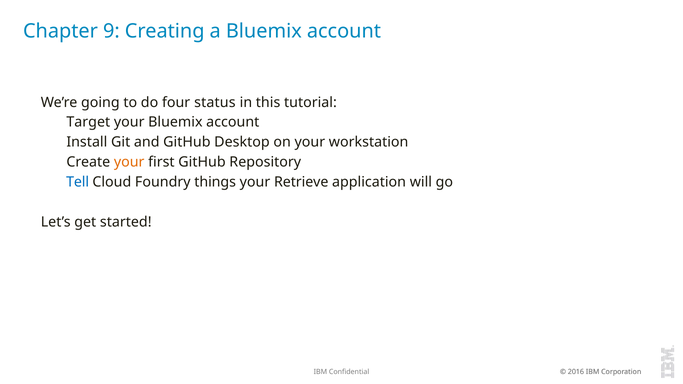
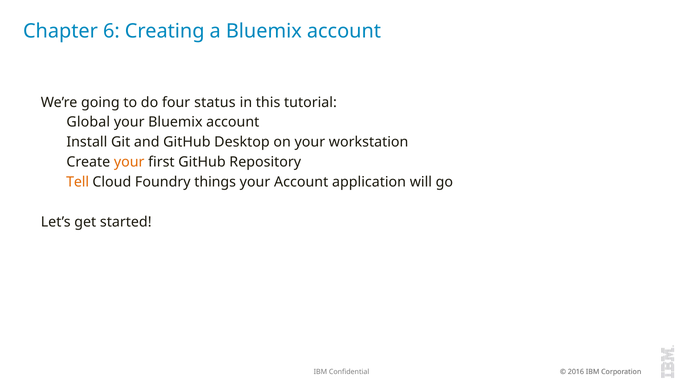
9: 9 -> 6 (111, 31)
Target: Target -> Global (88, 122)
Tell colour: blue -> orange (78, 182)
your Retrieve: Retrieve -> Account (301, 182)
